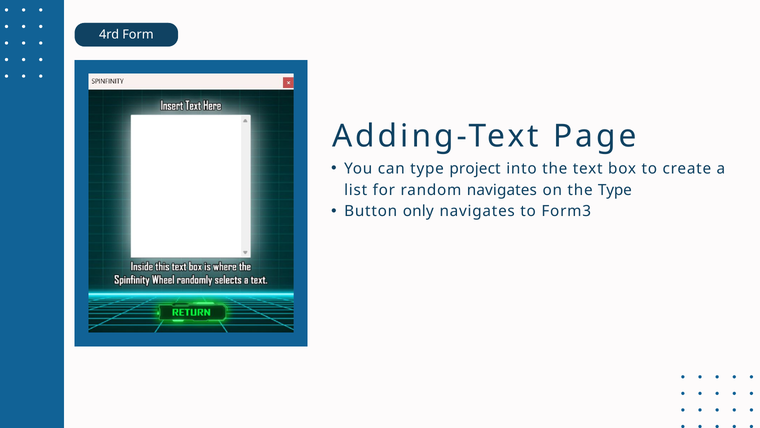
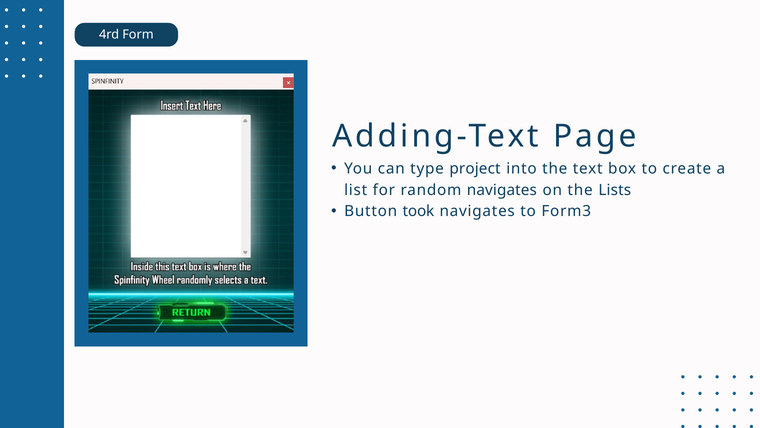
the Type: Type -> Lists (615, 190)
only: only -> took (418, 211)
